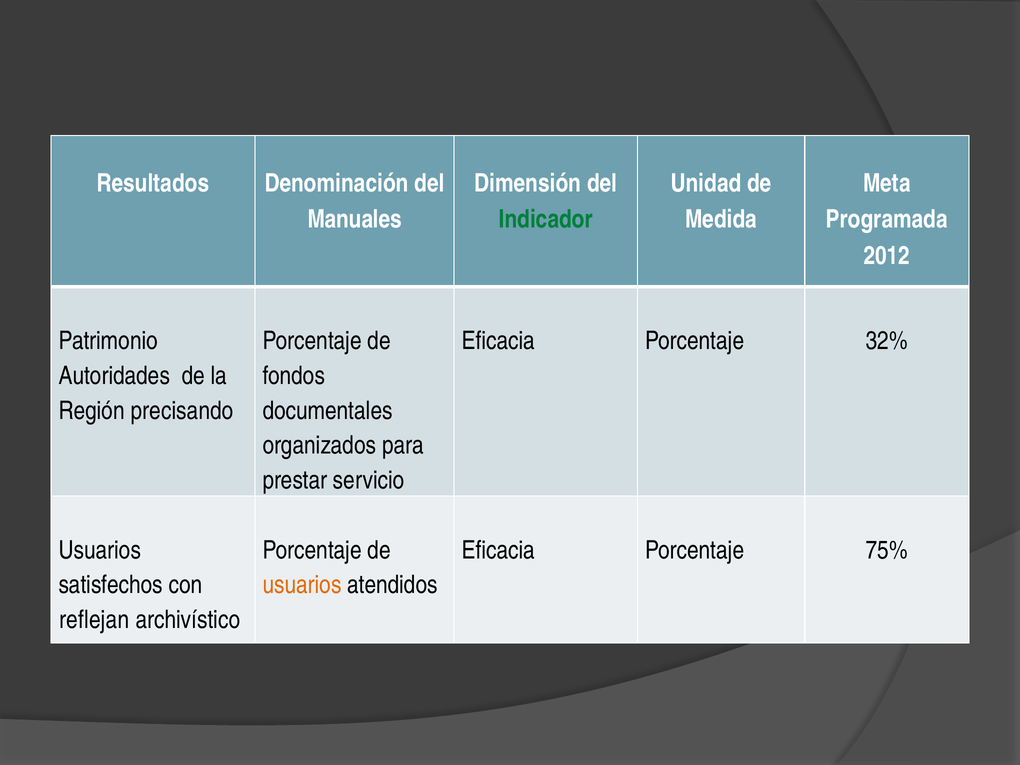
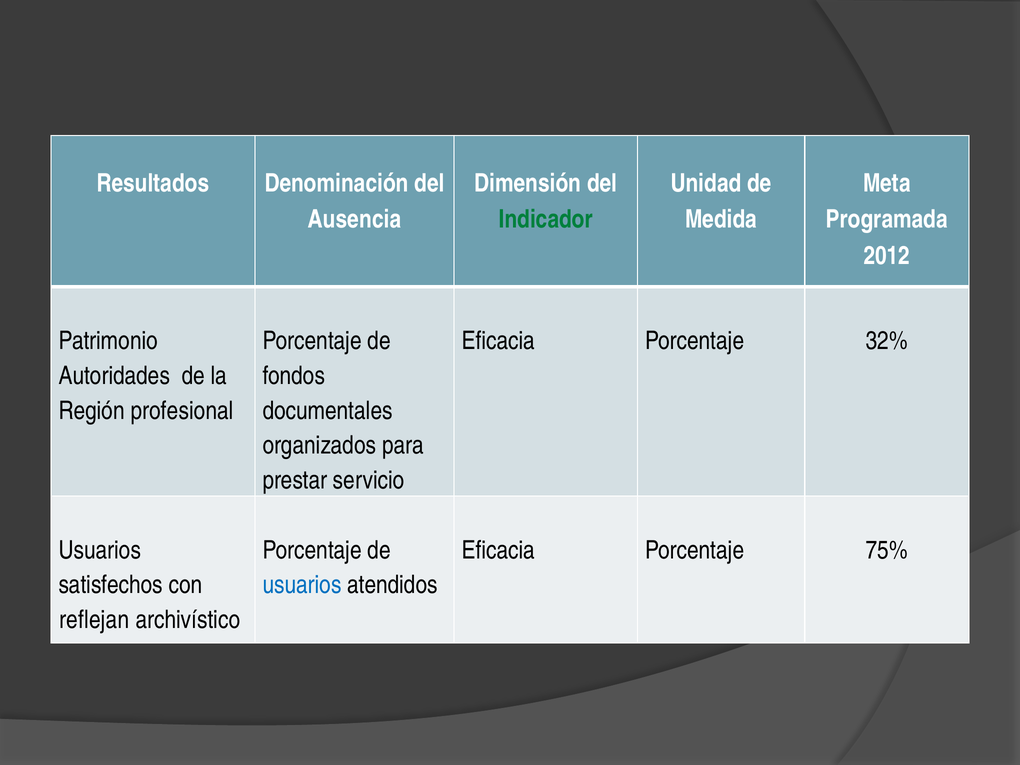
Manuales: Manuales -> Ausencia (354, 220)
precisando: precisando -> profesional (182, 411)
usuarios colour: orange -> blue (302, 585)
